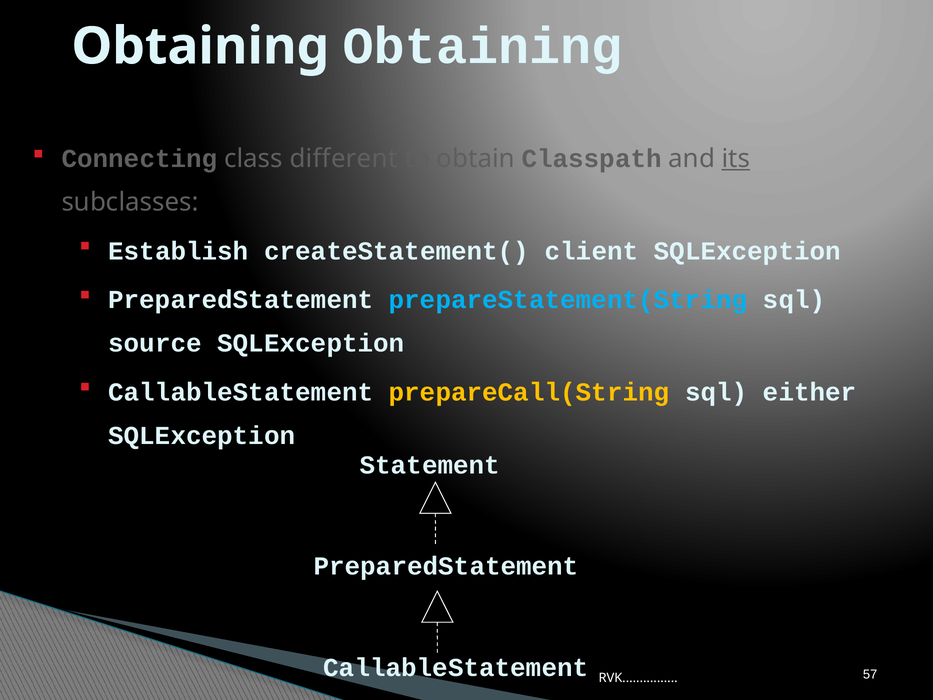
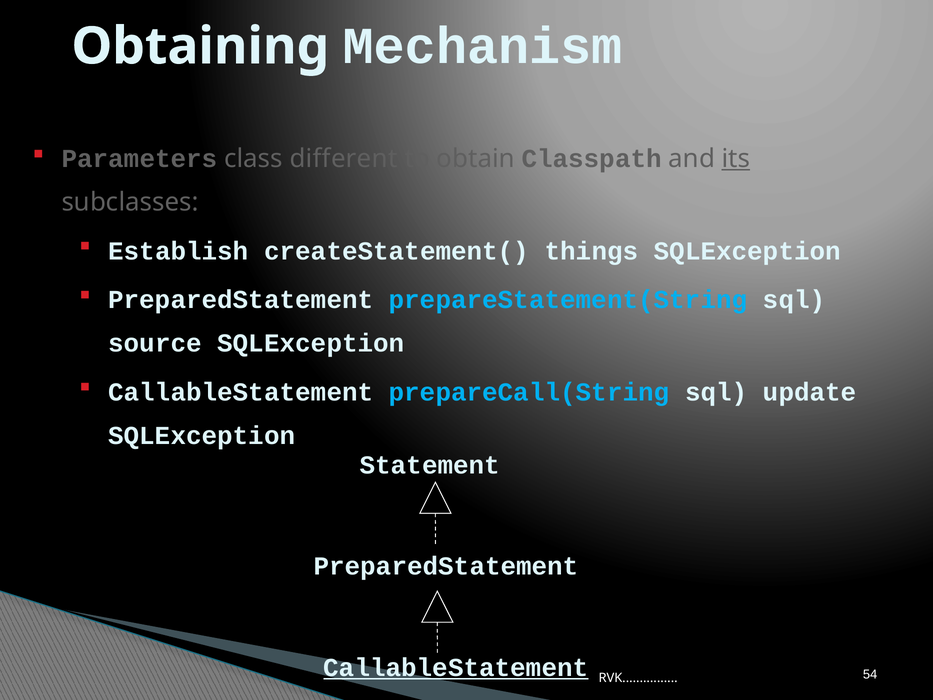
Obtaining Obtaining: Obtaining -> Mechanism (483, 46)
Connecting: Connecting -> Parameters (140, 159)
client: client -> things (591, 251)
prepareCall(String colour: yellow -> light blue (529, 392)
either: either -> update (810, 392)
CallableStatement underline: none -> present (456, 667)
57: 57 -> 54 (870, 674)
